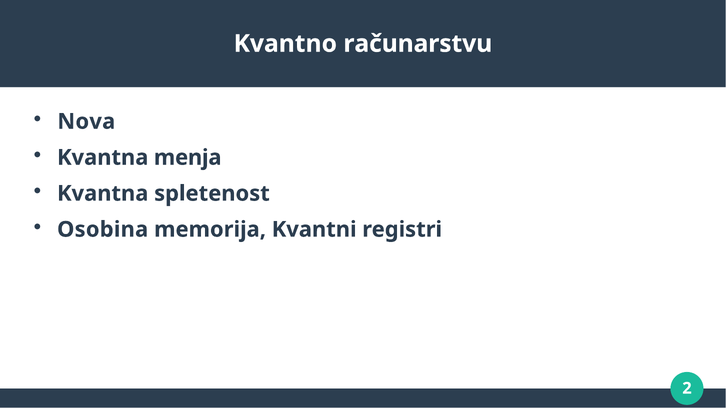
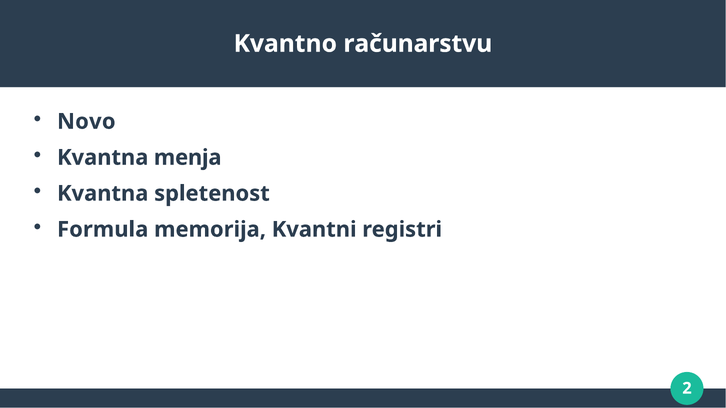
Nova: Nova -> Novo (86, 122)
Osobina: Osobina -> Formula (103, 230)
